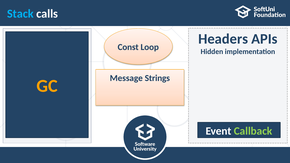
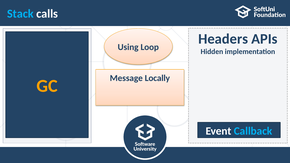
Const: Const -> Using (128, 47)
Strings: Strings -> Locally (157, 78)
Callback colour: light green -> light blue (253, 131)
